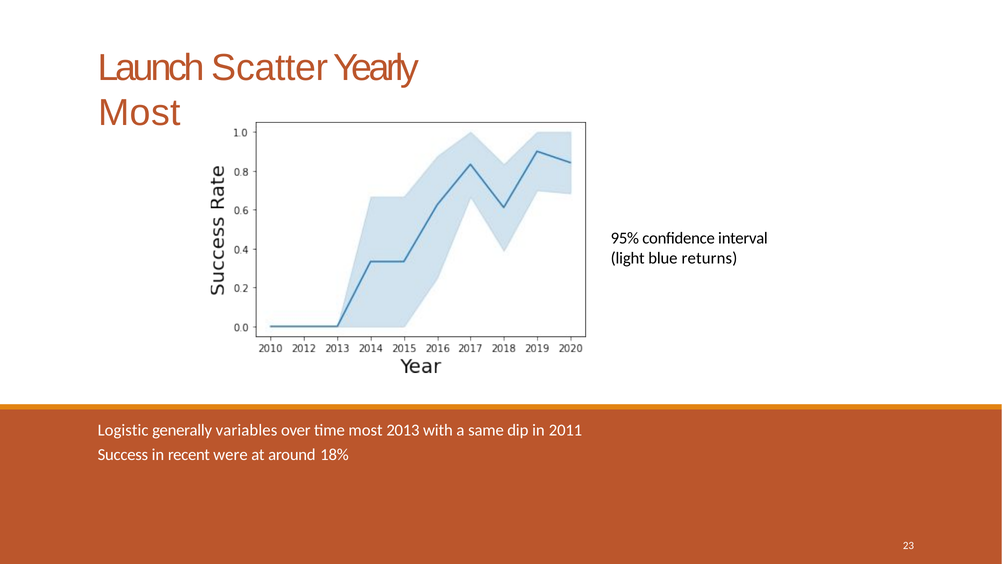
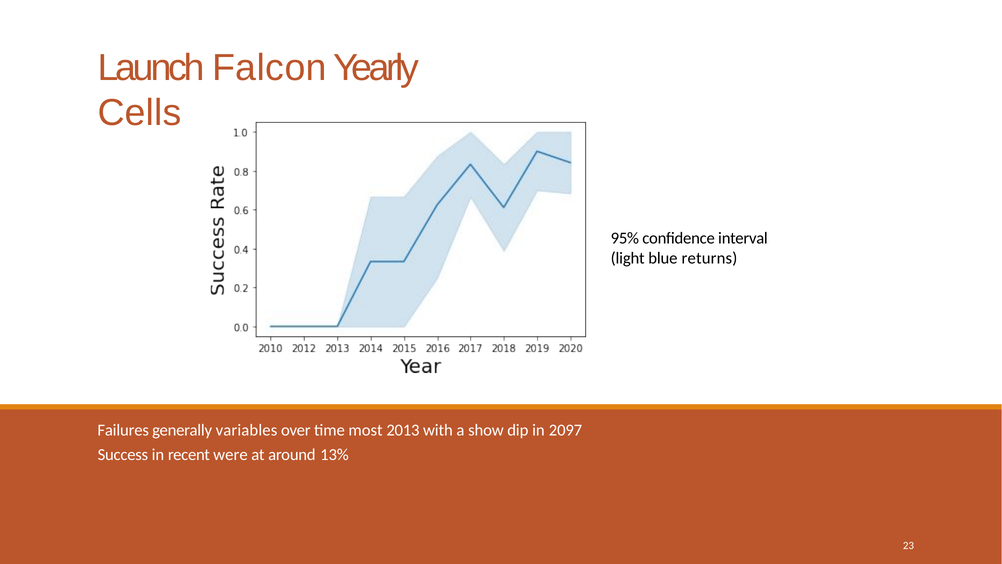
Scatter: Scatter -> Falcon (269, 68)
Most: Most -> Cells (140, 113)
Logistic: Logistic -> Failures (123, 430)
same: same -> show (486, 430)
2011: 2011 -> 2097 (566, 430)
18%: 18% -> 13% (334, 454)
